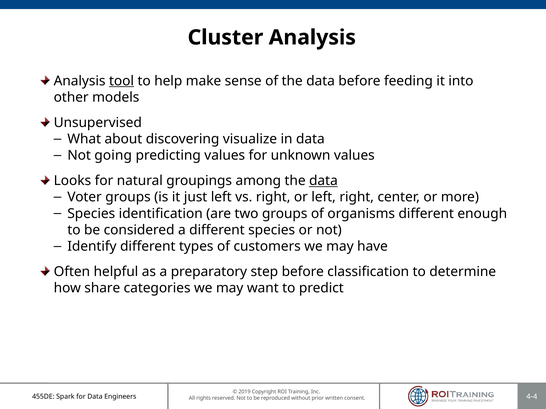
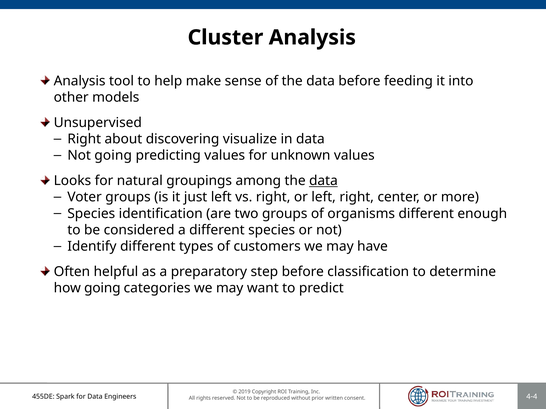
tool underline: present -> none (122, 81)
What: What -> Right (84, 139)
how share: share -> going (102, 288)
